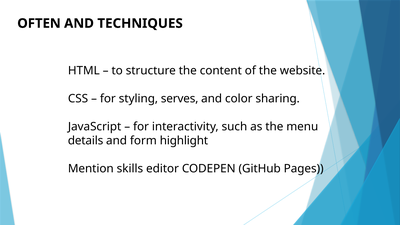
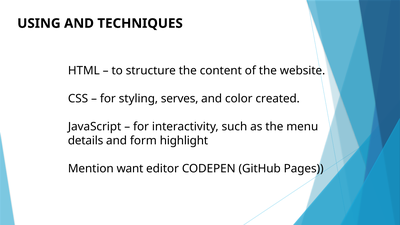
OFTEN: OFTEN -> USING (39, 23)
sharing: sharing -> created (278, 99)
skills: skills -> want (130, 169)
